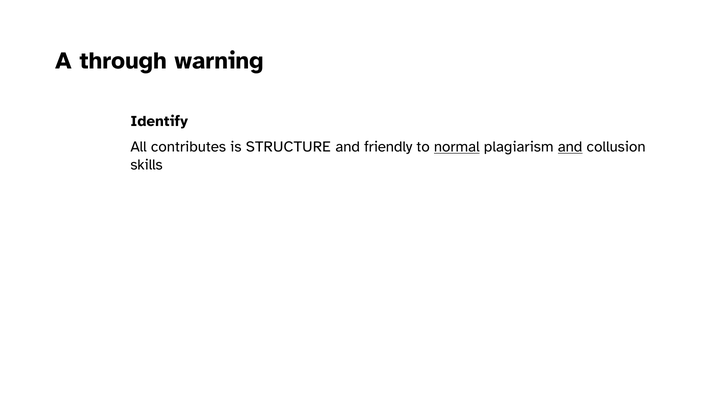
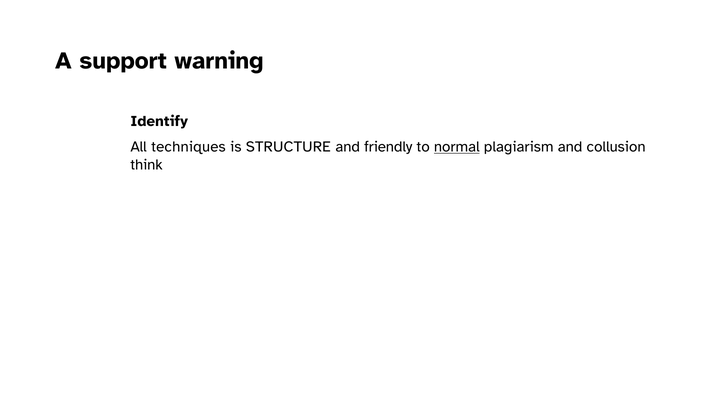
through: through -> support (123, 61)
contributes: contributes -> techniques (188, 147)
and underline: present -> none (570, 147)
skills: skills -> think (147, 165)
